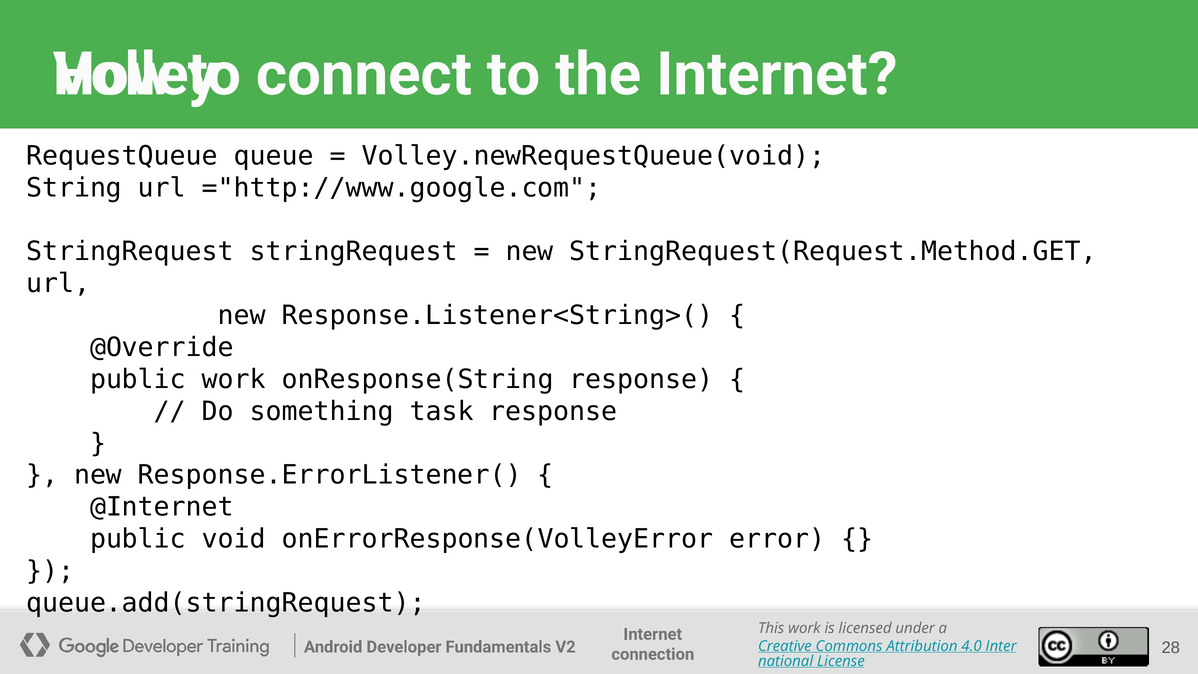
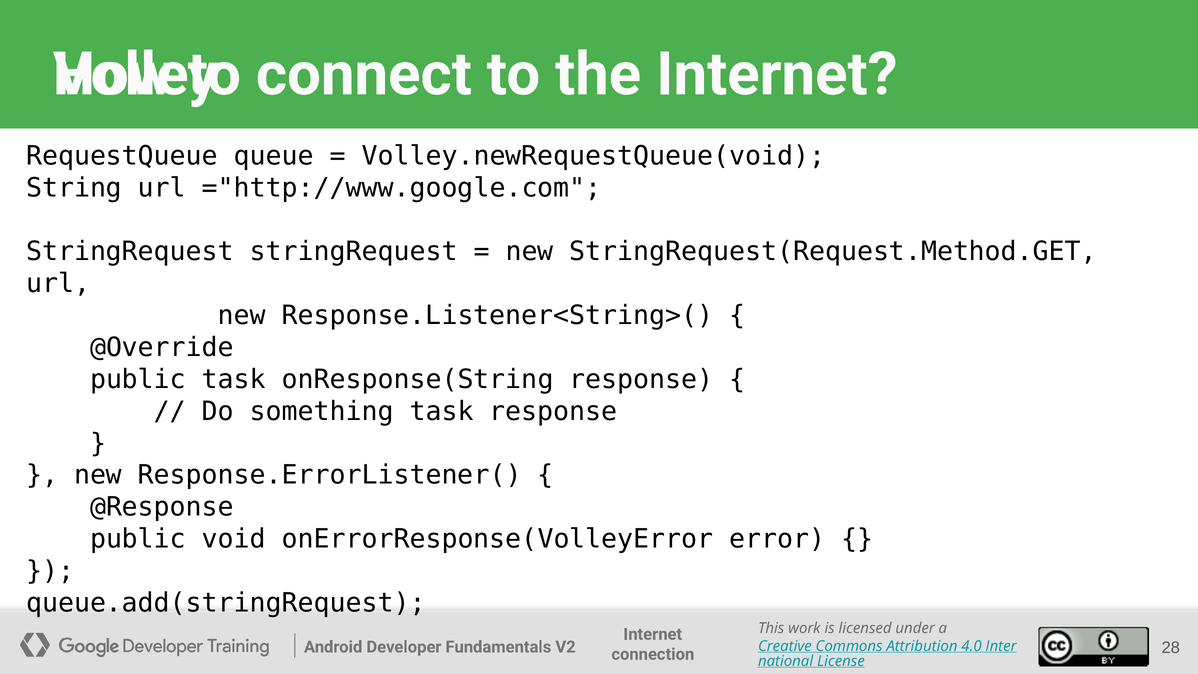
public work: work -> task (234, 379)
@Internet: @Internet -> @Response (162, 507)
